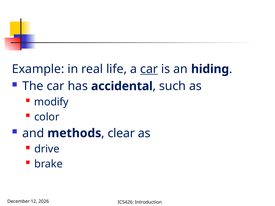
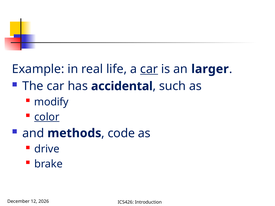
hiding: hiding -> larger (210, 69)
color underline: none -> present (47, 117)
clear: clear -> code (121, 133)
